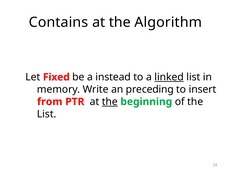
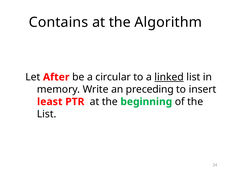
Fixed: Fixed -> After (56, 77)
instead: instead -> circular (113, 77)
from: from -> least (50, 102)
the underline: present -> none (110, 102)
